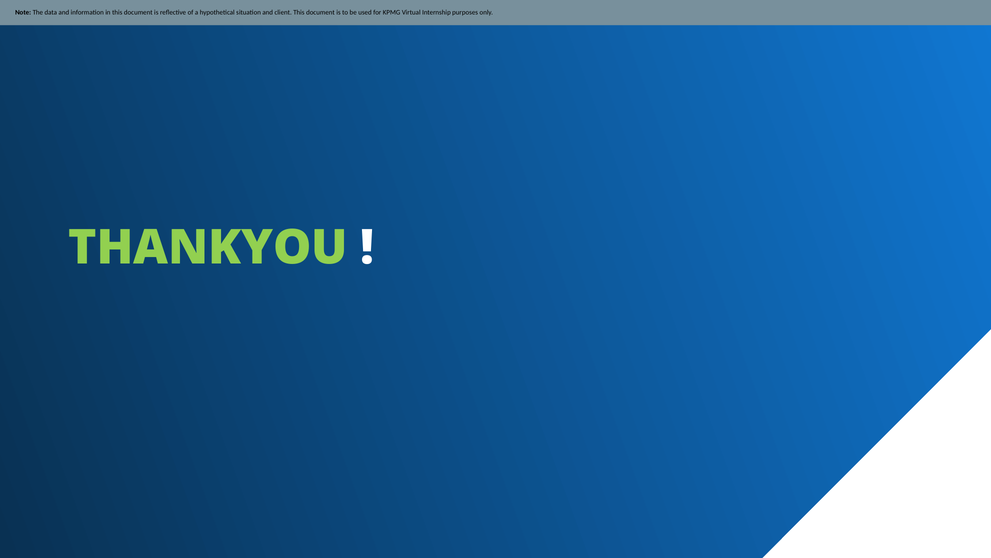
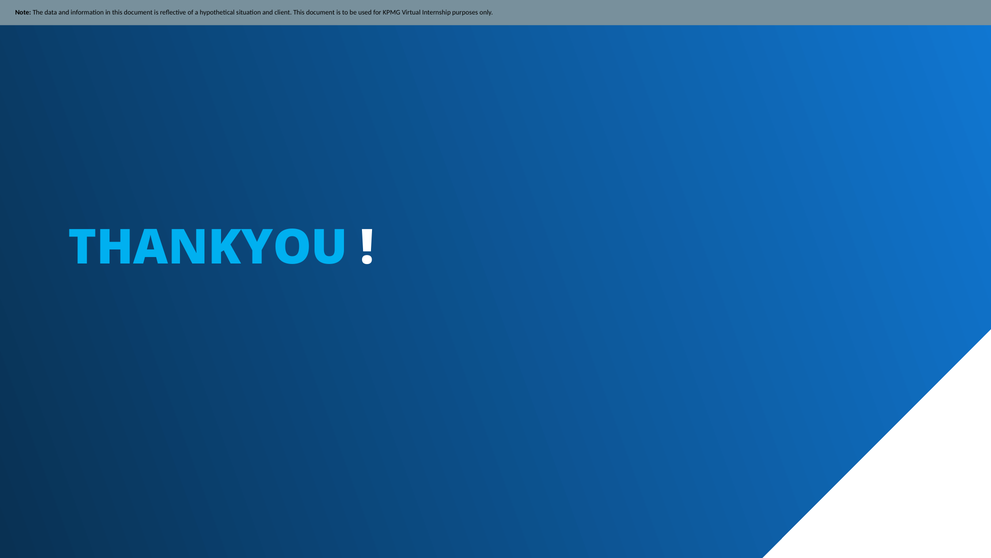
THANKYOU colour: light green -> light blue (208, 248)
